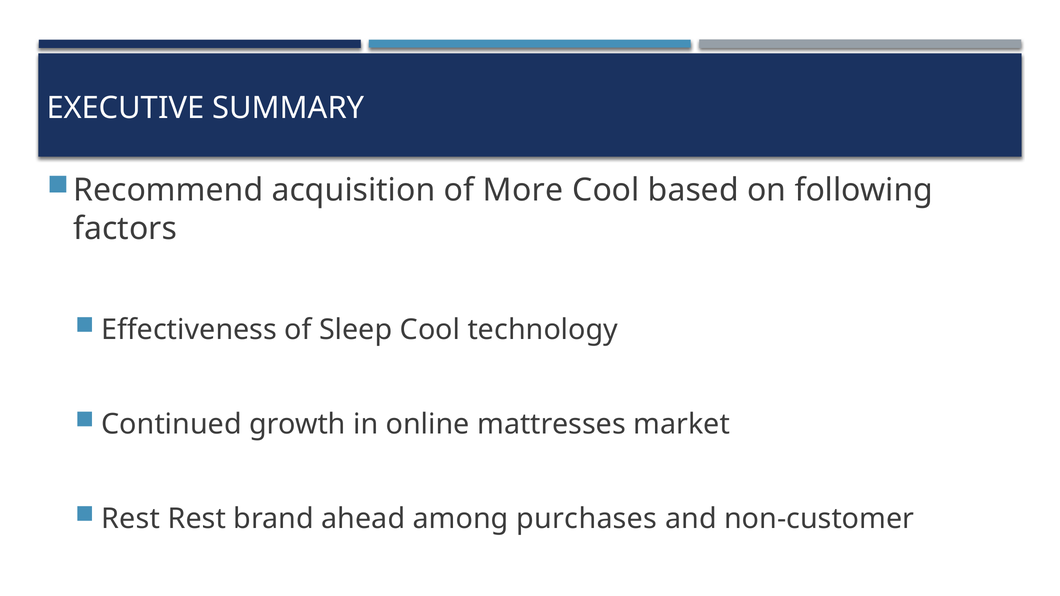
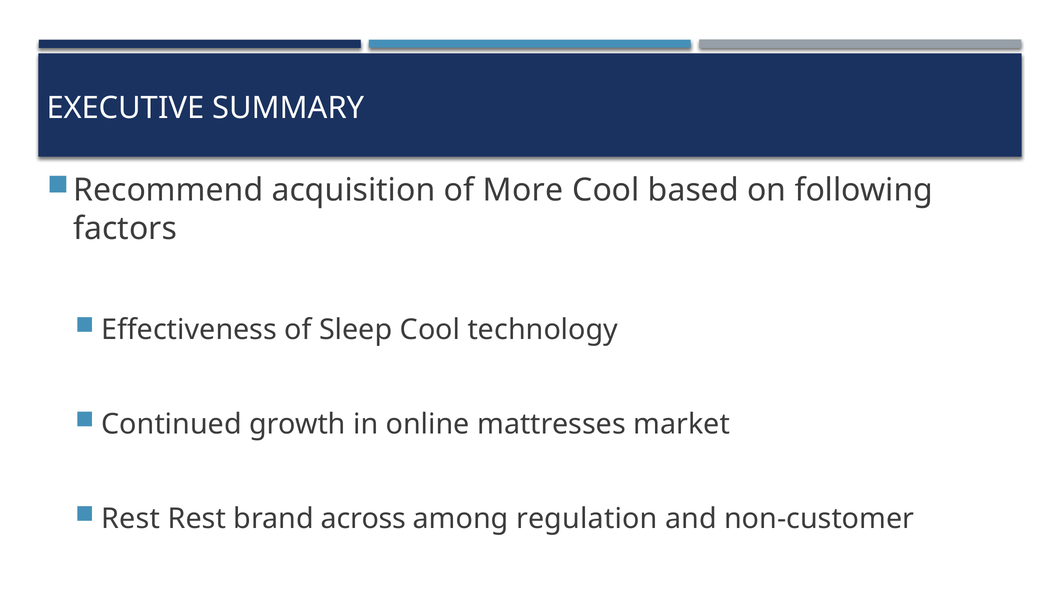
ahead: ahead -> across (363, 519)
purchases: purchases -> regulation (587, 519)
